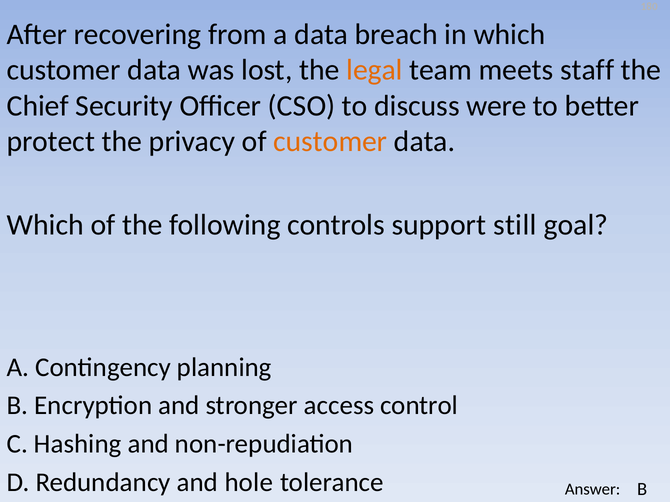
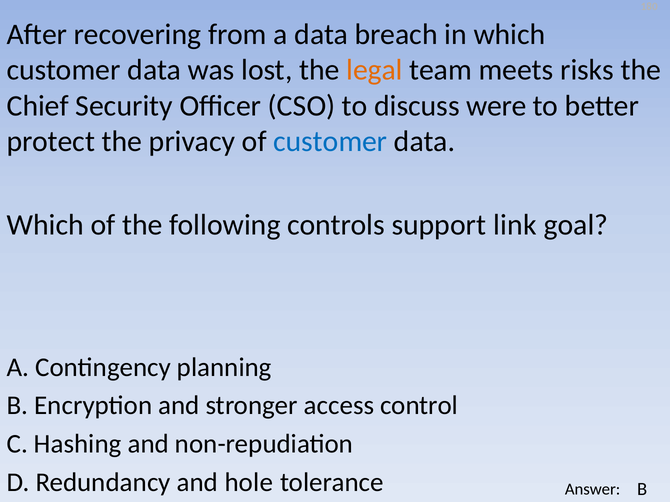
staff: staff -> risks (587, 70)
customer colour: orange -> blue (330, 142)
still: still -> link (515, 225)
